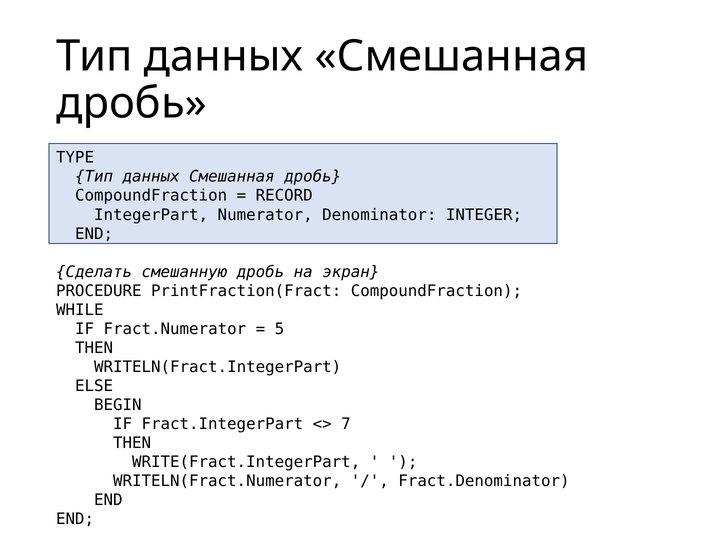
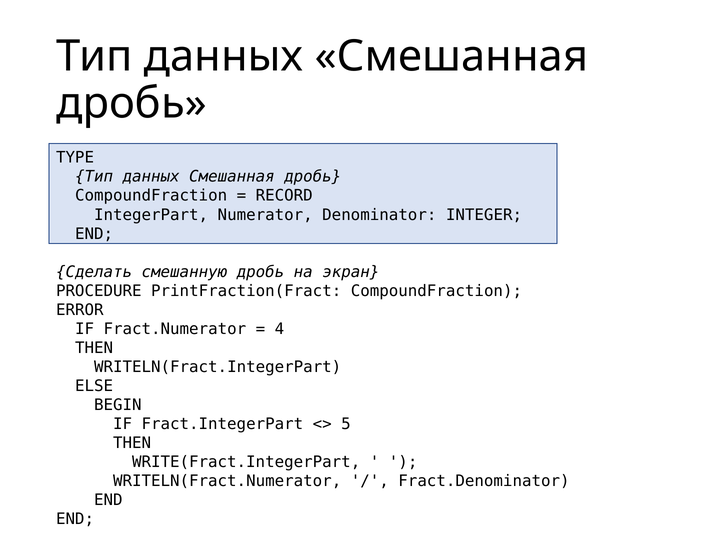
WHILE: WHILE -> ERROR (80, 310)
5: 5 -> 4 (279, 329)
7: 7 -> 5 (346, 424)
